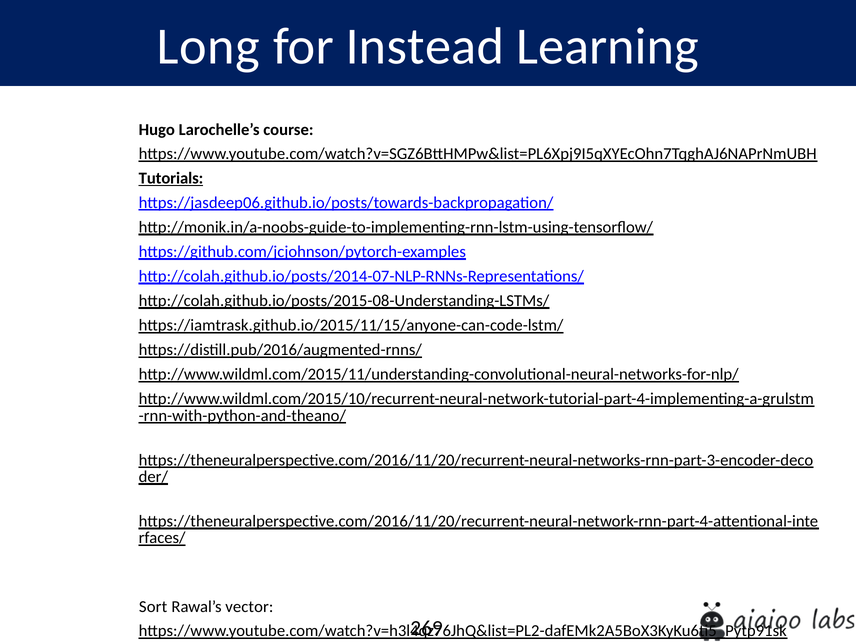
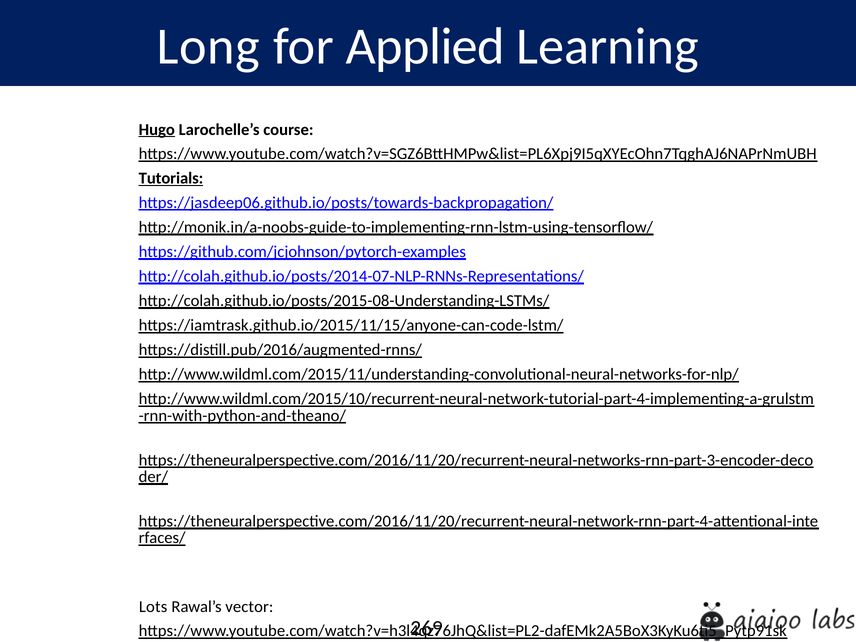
Instead: Instead -> Applied (425, 47)
Hugo underline: none -> present (157, 130)
Sort: Sort -> Lots (153, 607)
